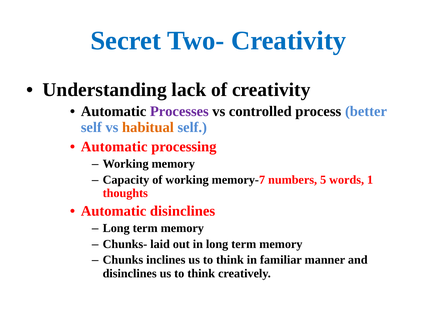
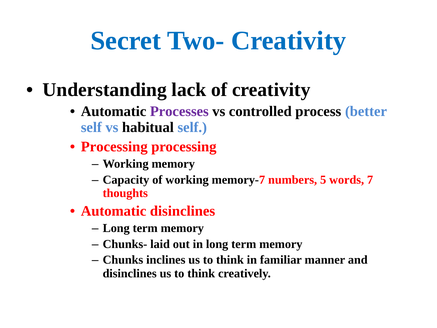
habitual colour: orange -> black (148, 127)
Automatic: Automatic -> Processing (114, 146)
1: 1 -> 7 (370, 180)
